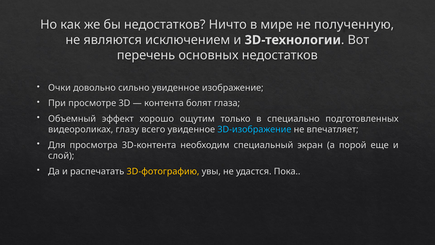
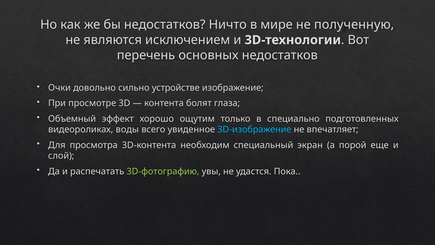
сильно увиденное: увиденное -> устройстве (176, 88)
глазу: глазу -> воды (127, 129)
3D-фотографию colour: yellow -> light green (163, 171)
